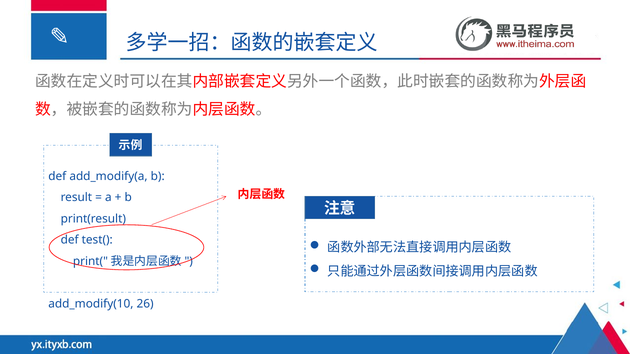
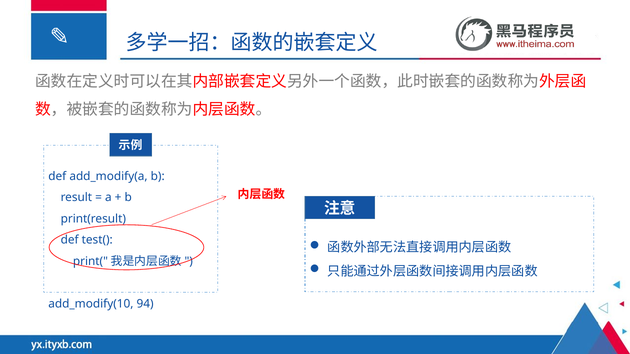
26: 26 -> 94 (145, 304)
